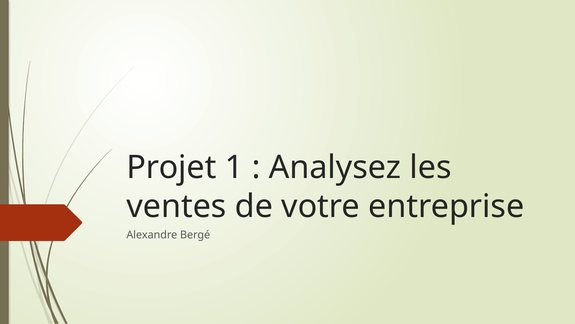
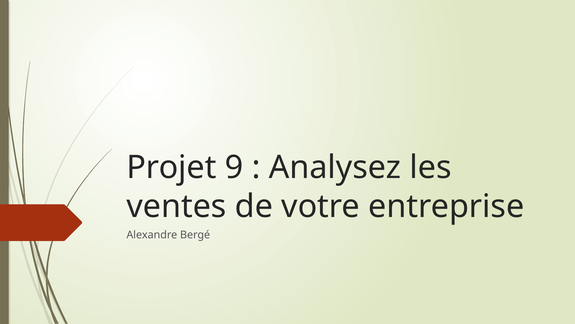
1: 1 -> 9 (234, 167)
